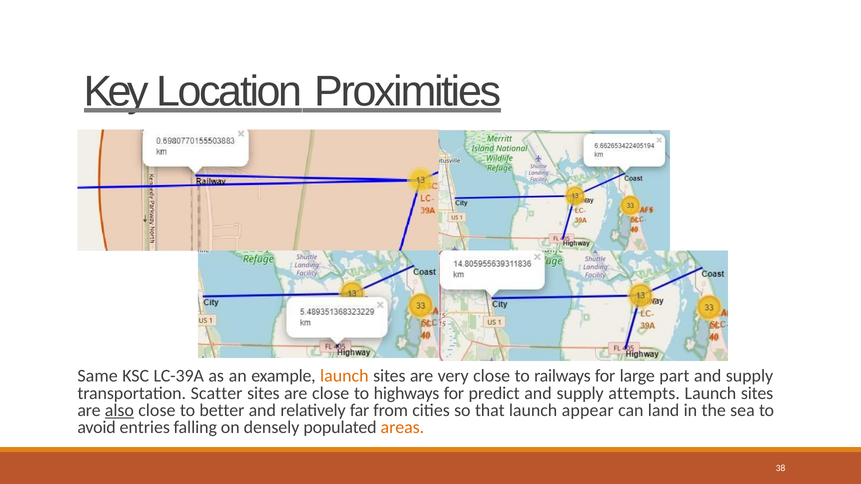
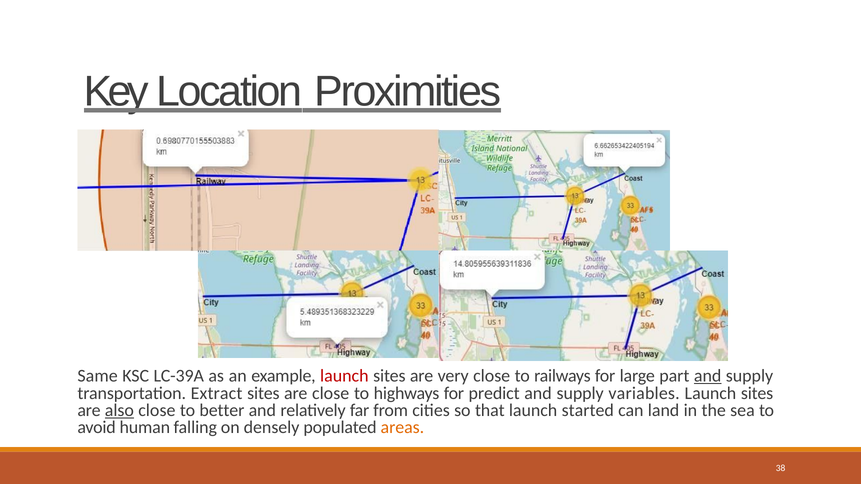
launch colour: orange -> red (344, 376)
and underline: none -> present (708, 376)
Scatter: Scatter -> Extract (217, 393)
attempts: attempts -> variables (644, 393)
appear: appear -> started (588, 411)
entries: entries -> human (145, 428)
